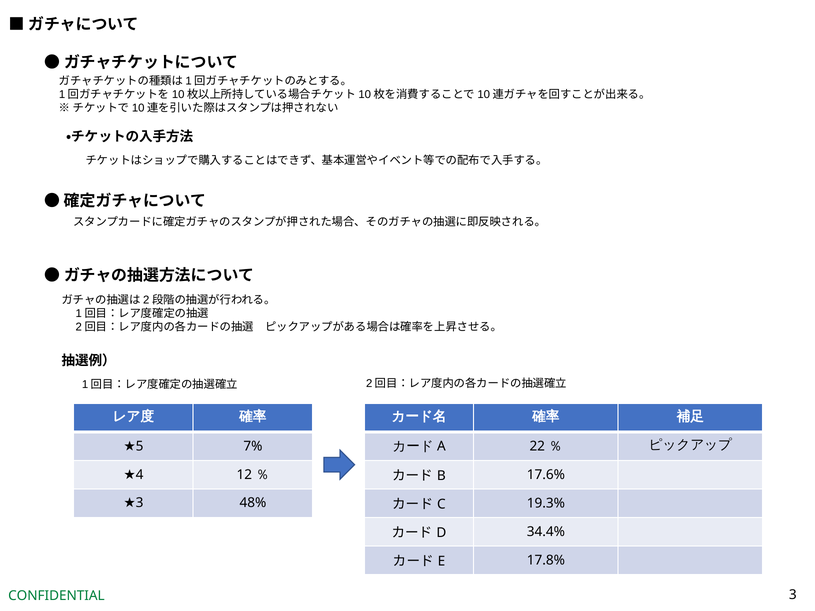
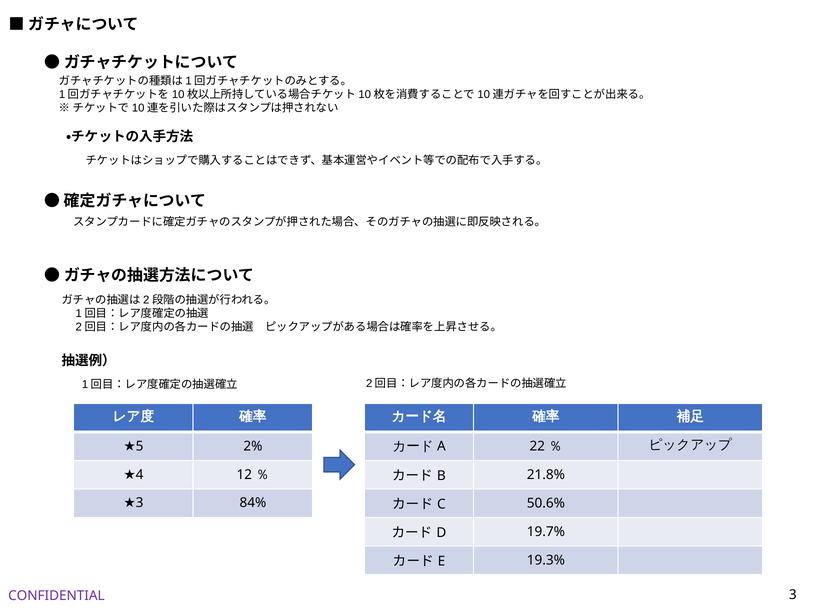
7%: 7% -> 2% (253, 446)
17.6%: 17.6% -> 21.8% (546, 475)
48%: 48% -> 84% (253, 503)
19.3%: 19.3% -> 50.6% (546, 503)
34.4%: 34.4% -> 19.7% (546, 532)
17.8%: 17.8% -> 19.3% (546, 560)
CONFIDENTIAL colour: green -> purple (56, 596)
